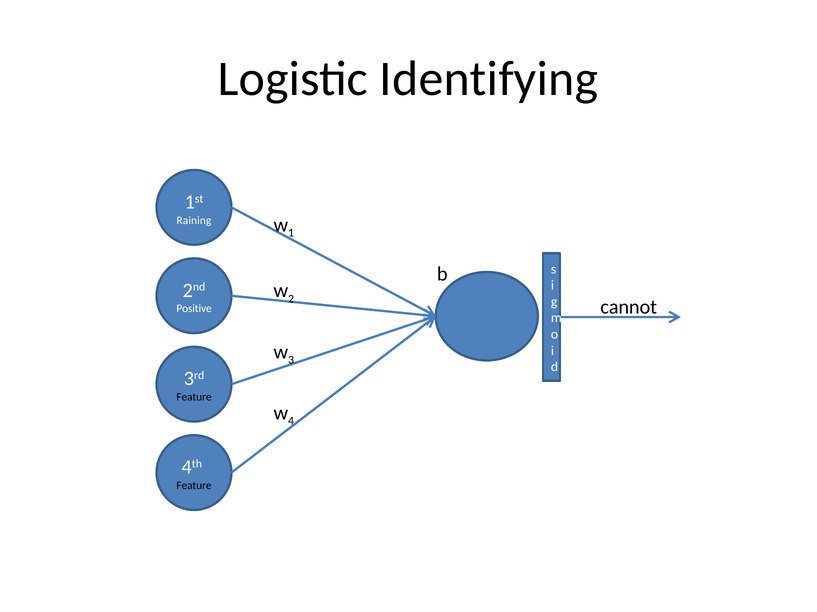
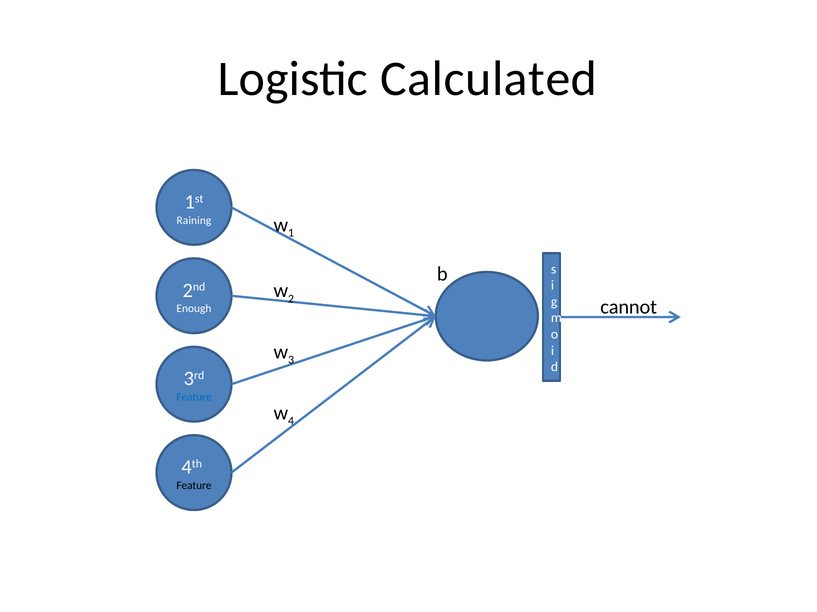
Identifying: Identifying -> Calculated (489, 79)
Positive: Positive -> Enough (194, 309)
Feature colour: black -> blue (194, 398)
